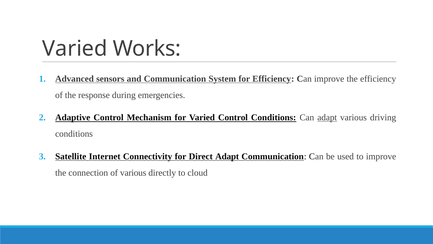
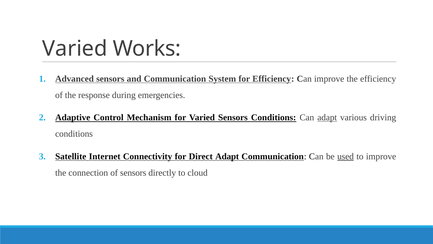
Varied Control: Control -> Sensors (233, 117)
used underline: none -> present (346, 156)
of various: various -> sensors (133, 172)
